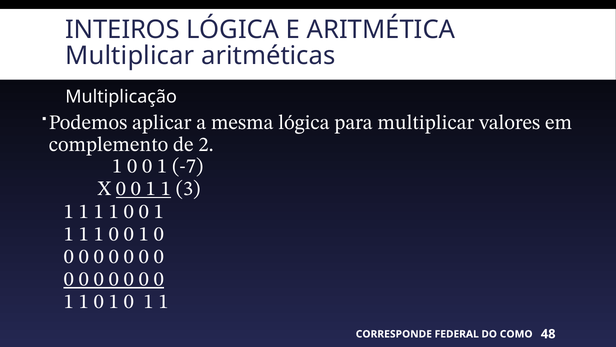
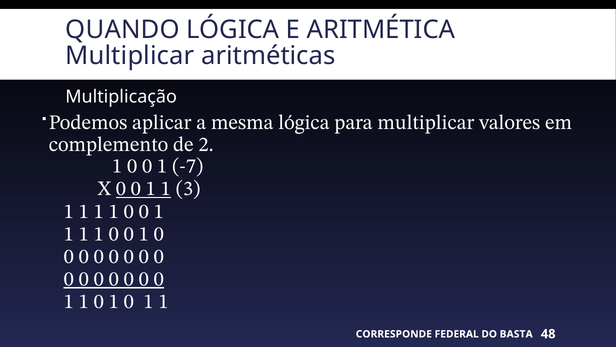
INTEIROS: INTEIROS -> QUANDO (123, 30)
COMO: COMO -> BASTA (516, 334)
